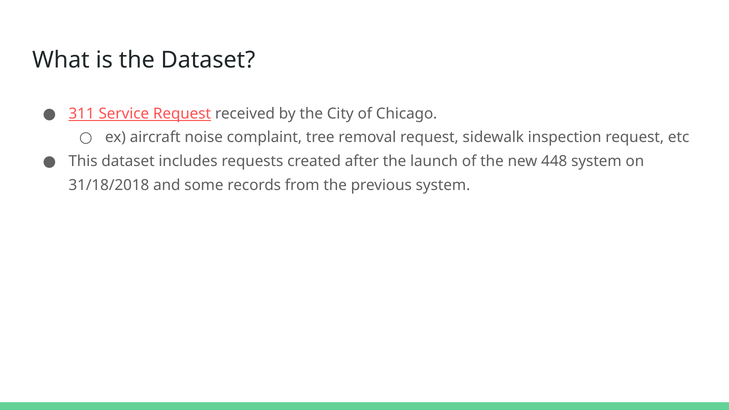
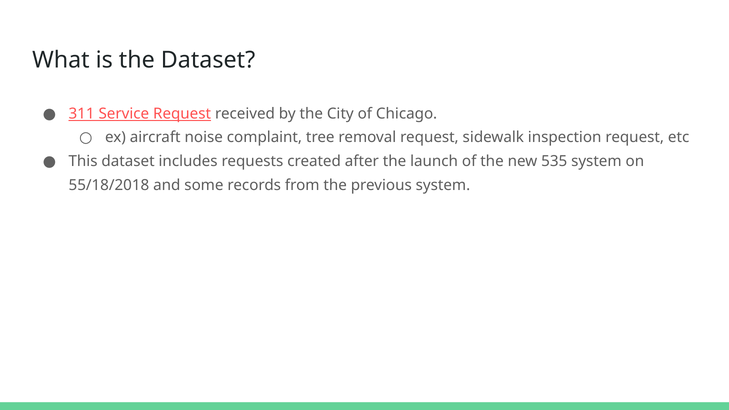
448: 448 -> 535 (554, 161)
31/18/2018: 31/18/2018 -> 55/18/2018 (109, 185)
